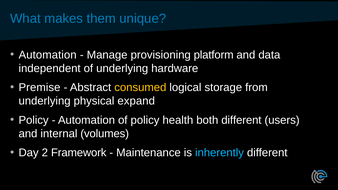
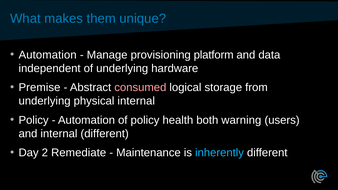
consumed colour: yellow -> pink (140, 88)
physical expand: expand -> internal (136, 101)
both different: different -> warning (241, 120)
internal volumes: volumes -> different (105, 134)
Framework: Framework -> Remediate (79, 153)
